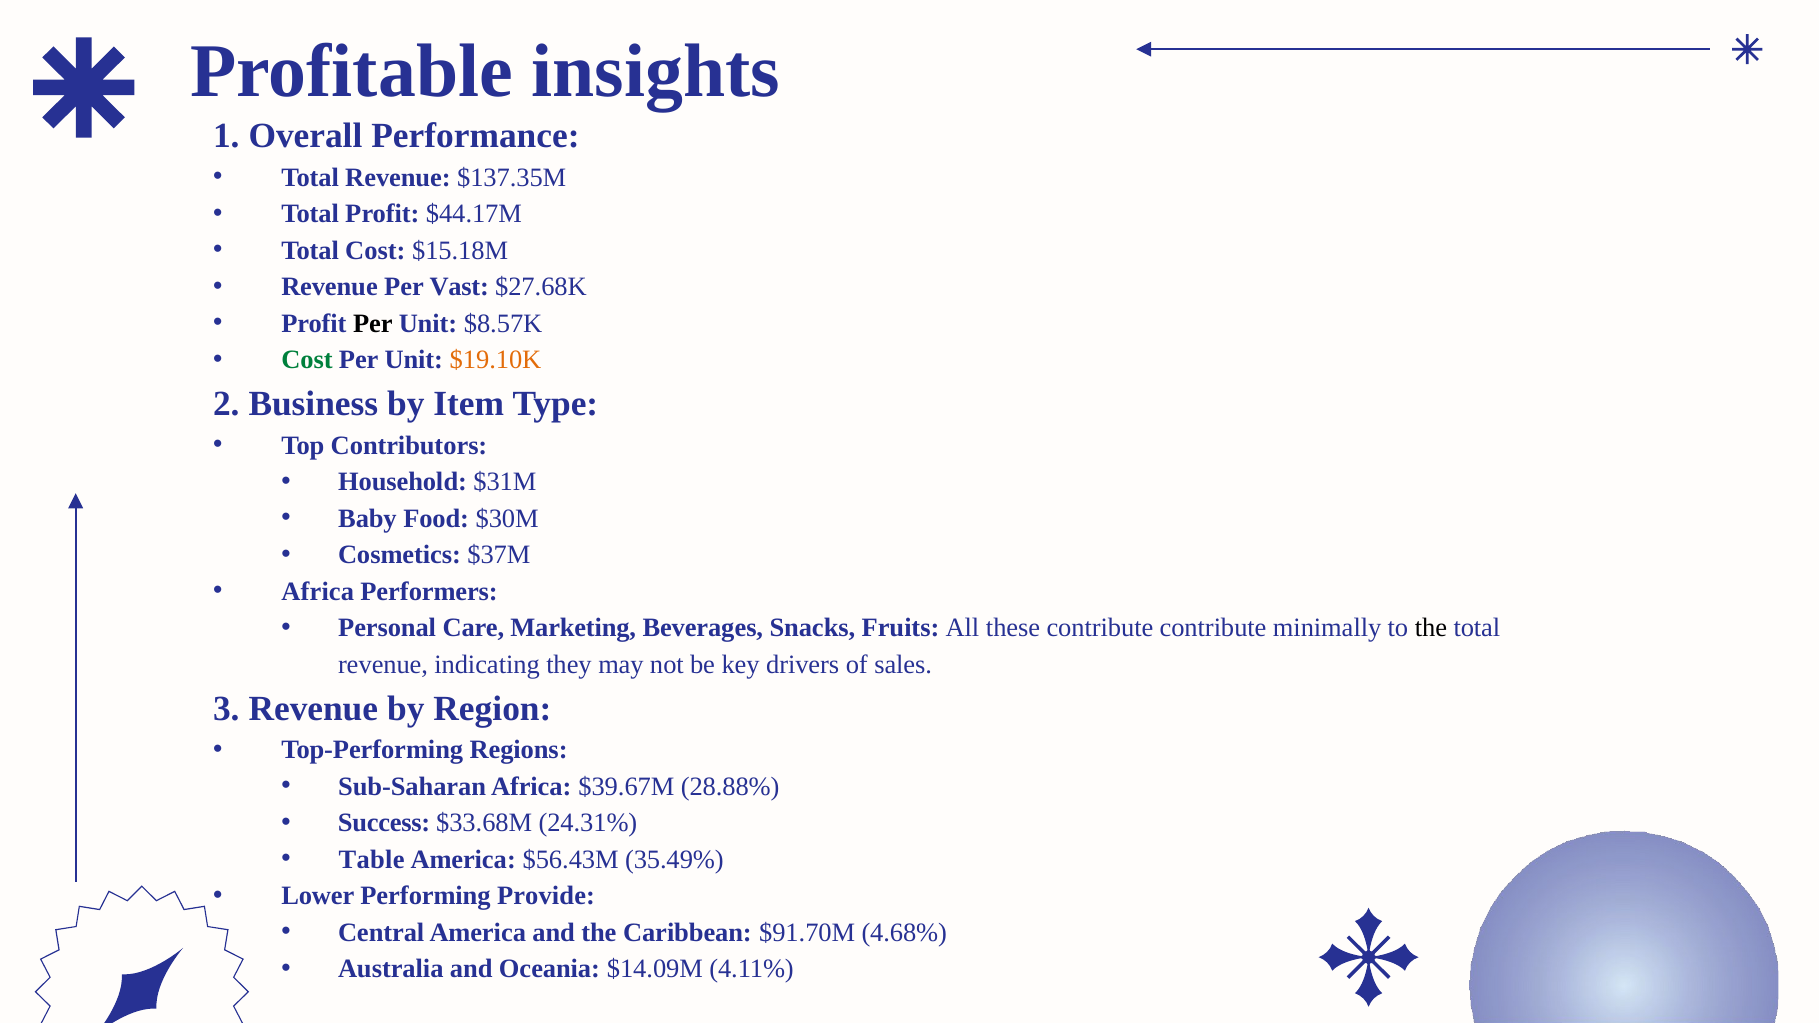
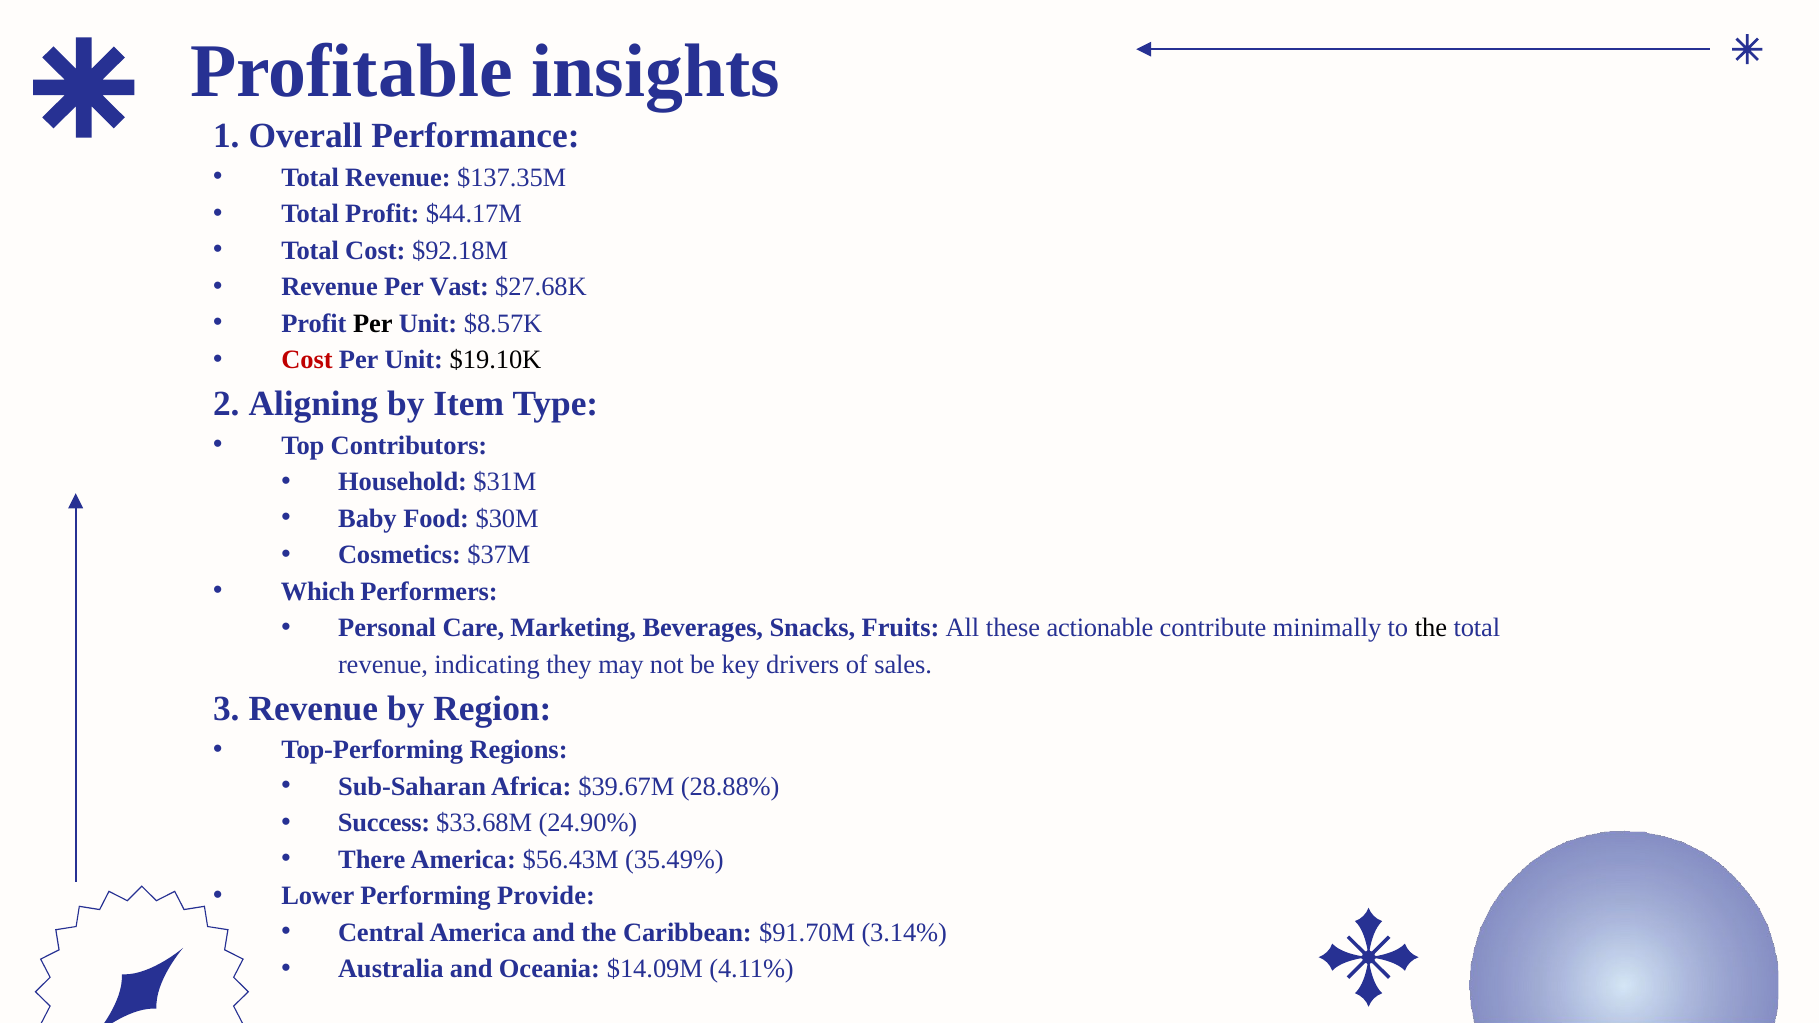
$15.18M: $15.18M -> $92.18M (460, 251)
Cost colour: green -> red (307, 360)
$19.10K colour: orange -> black (496, 360)
Business: Business -> Aligning (313, 404)
Africa: Africa -> Which (318, 592)
these contribute: contribute -> actionable (1100, 628)
24.31%: 24.31% -> 24.90% (588, 823)
Table: Table -> There (372, 860)
4.68%: 4.68% -> 3.14% (904, 933)
